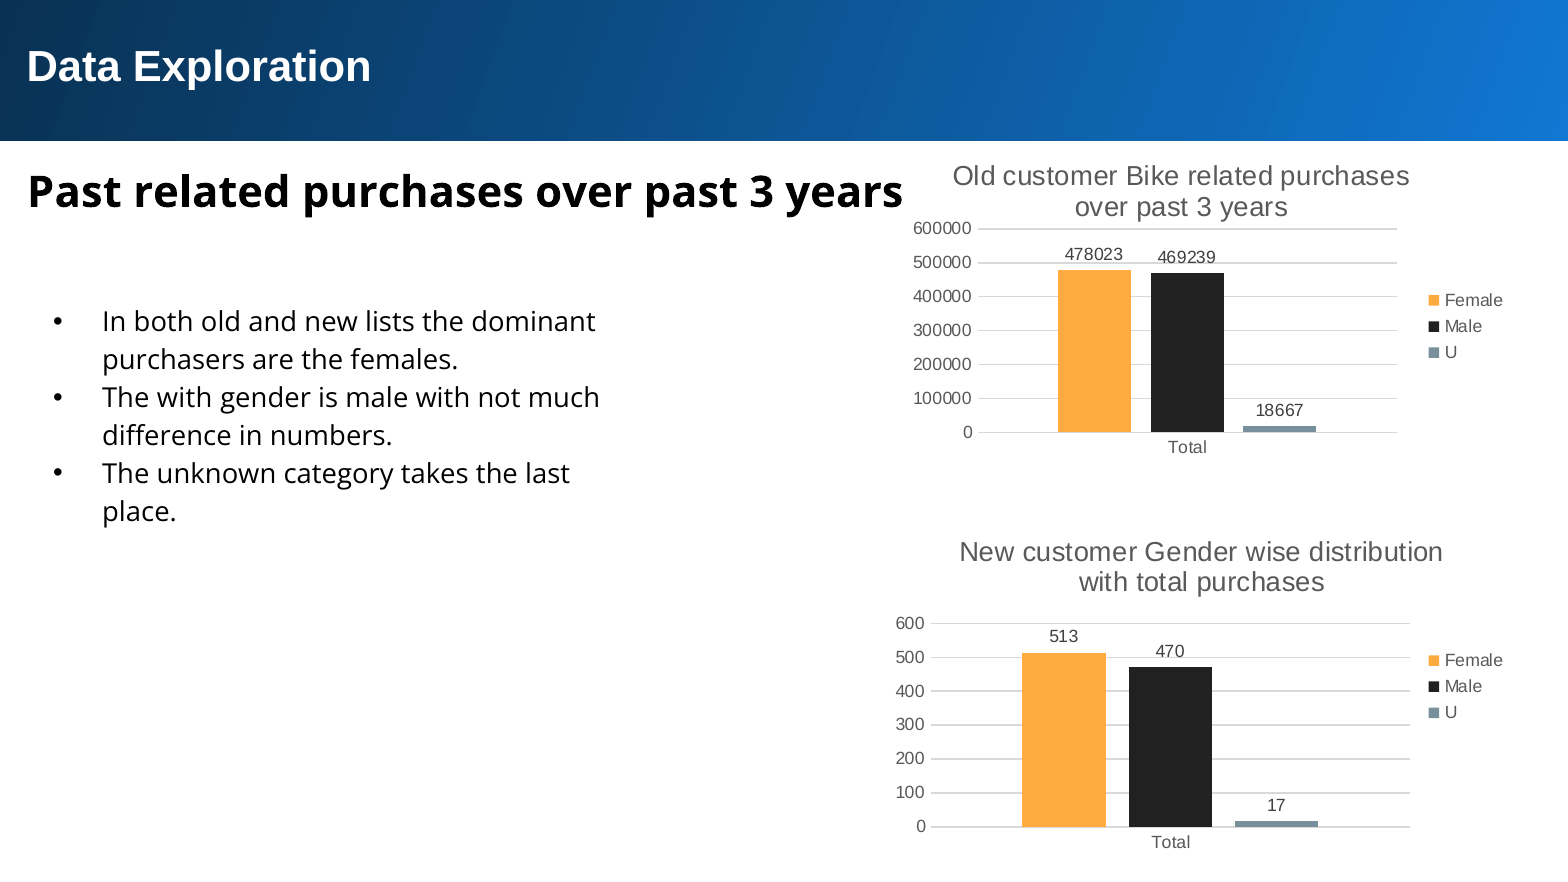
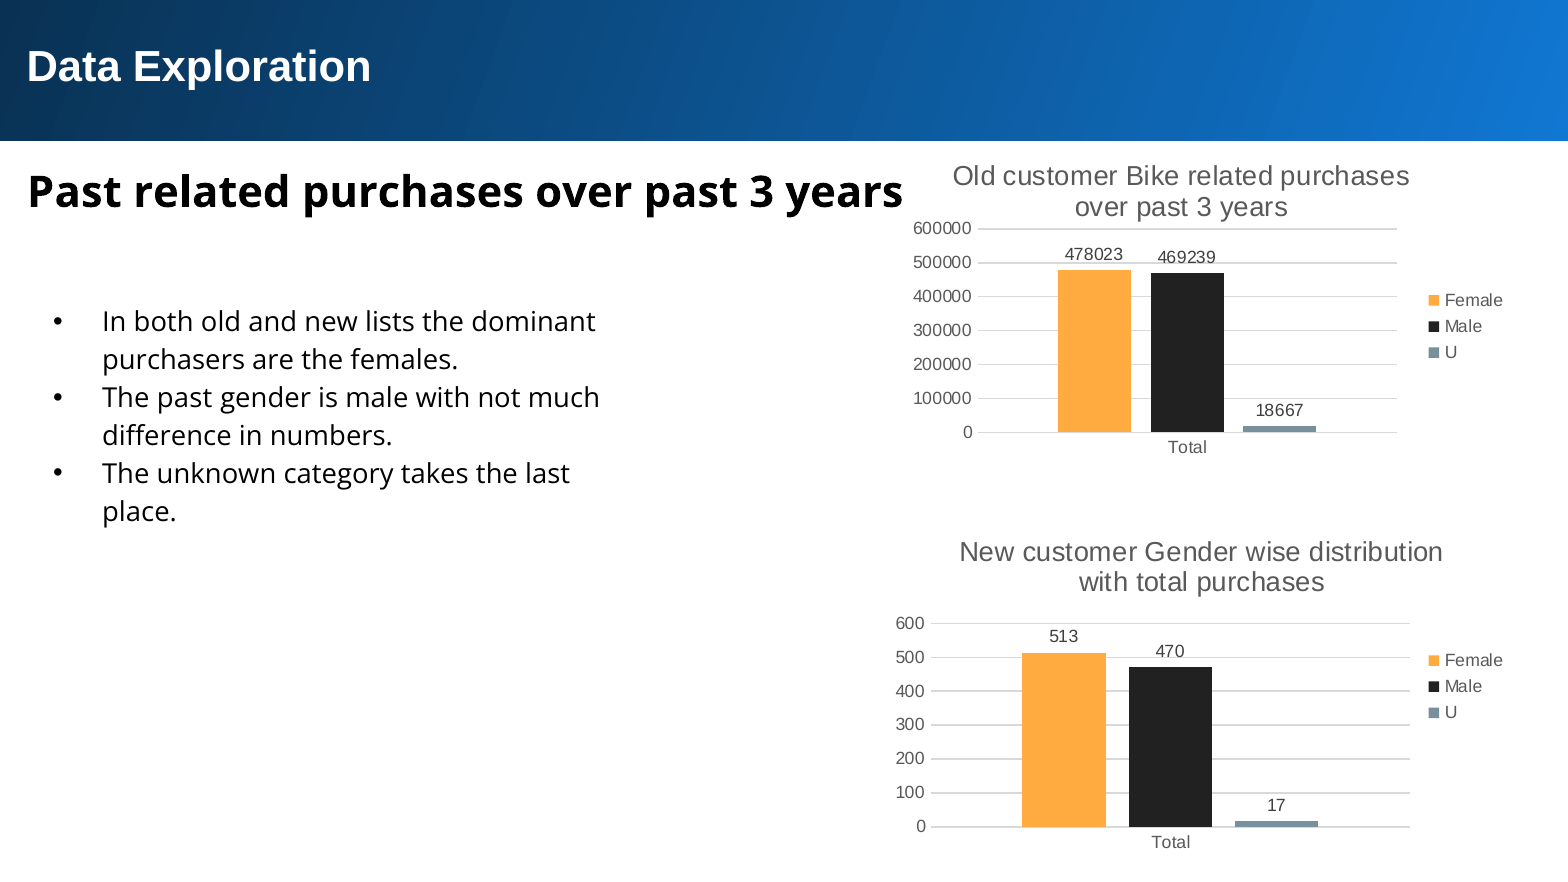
The with: with -> past (185, 399)
